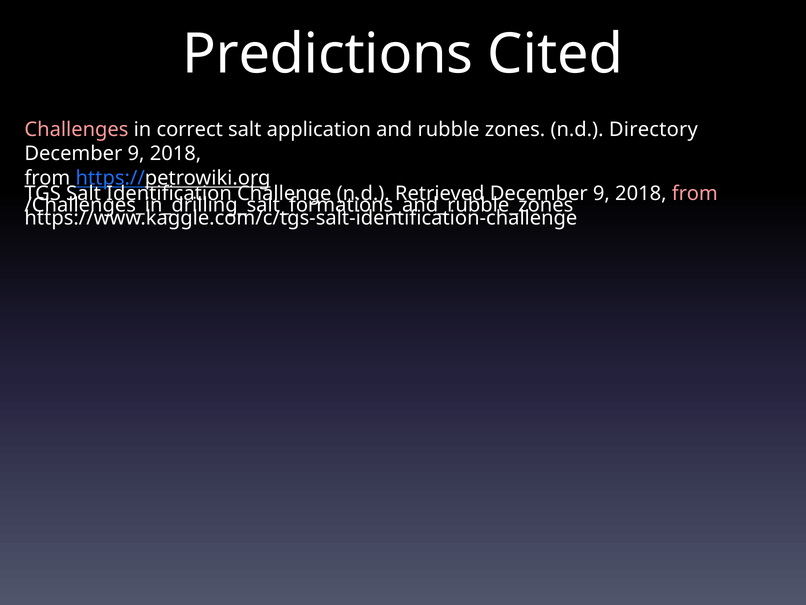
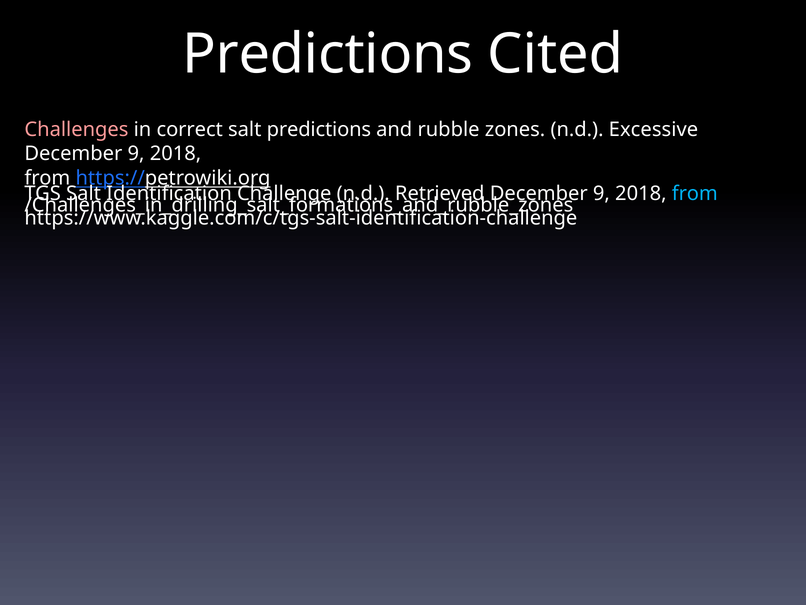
salt application: application -> predictions (319, 129)
Directory: Directory -> Excessive (653, 129)
from colour: pink -> light blue (695, 194)
